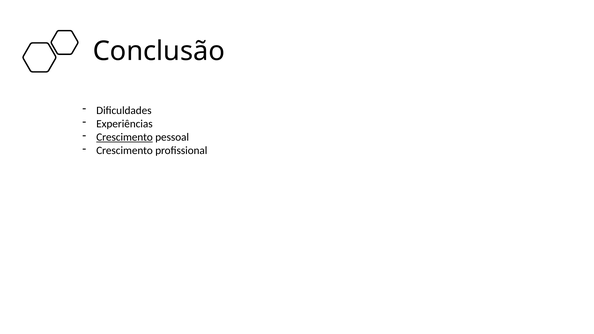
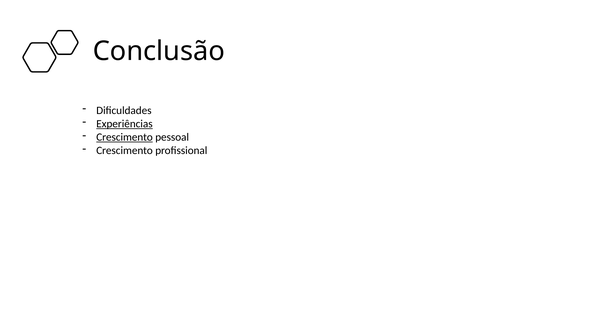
Experiências underline: none -> present (124, 124)
